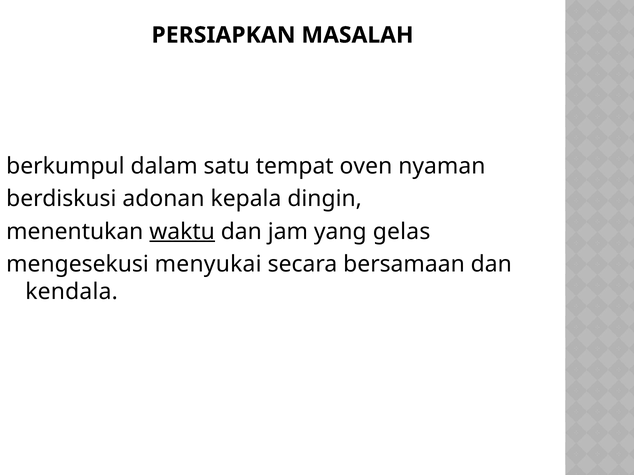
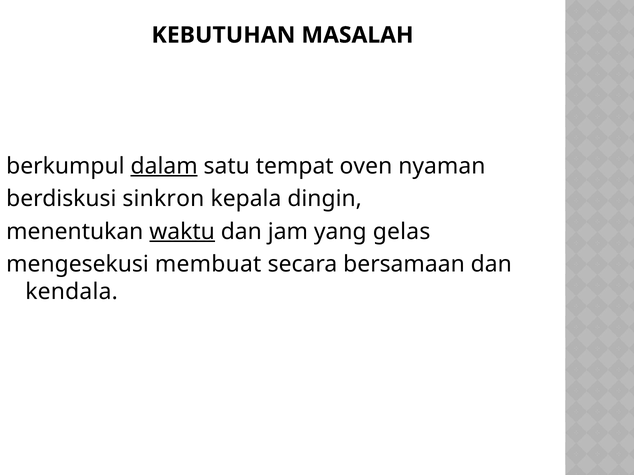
PERSIAPKAN: PERSIAPKAN -> KEBUTUHAN (223, 35)
dalam underline: none -> present (164, 166)
adonan: adonan -> sinkron (163, 199)
menyukai: menyukai -> membuat (208, 264)
